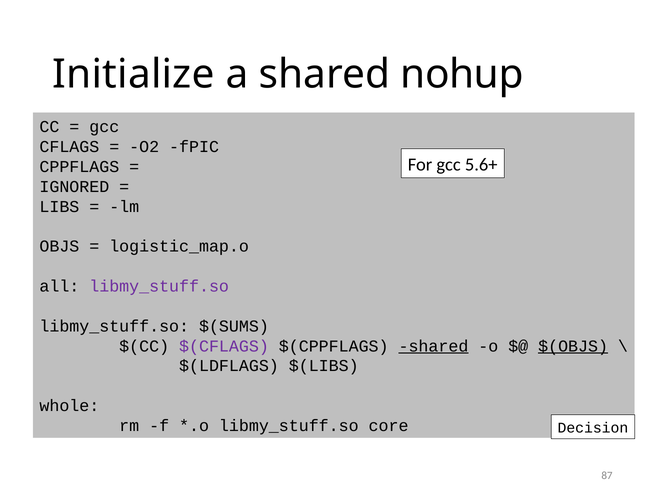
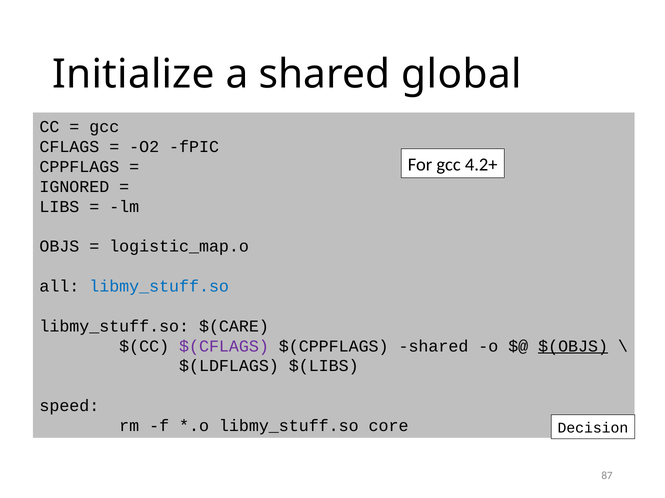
nohup: nohup -> global (462, 74)
5.6+: 5.6+ -> 4.2+ (481, 165)
libmy_stuff.so colour: purple -> blue (159, 287)
$(SUMS: $(SUMS -> $(CARE (234, 327)
shared underline: present -> none (433, 347)
whole: whole -> speed (69, 406)
